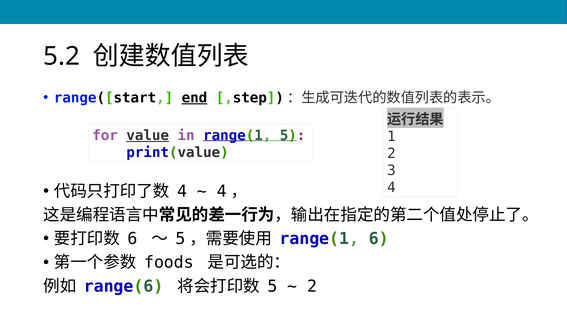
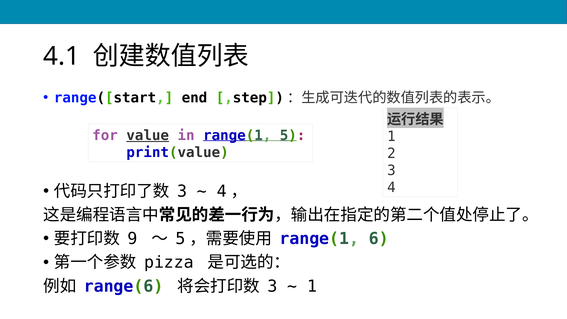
5.2: 5.2 -> 4.1 (62, 56)
end underline: present -> none (194, 98)
4: 4 -> 3 (182, 191)
6: 6 -> 9 (133, 239)
foods: foods -> pizza (169, 262)
5: 5 -> 3 (272, 286)
2: 2 -> 1 (312, 286)
